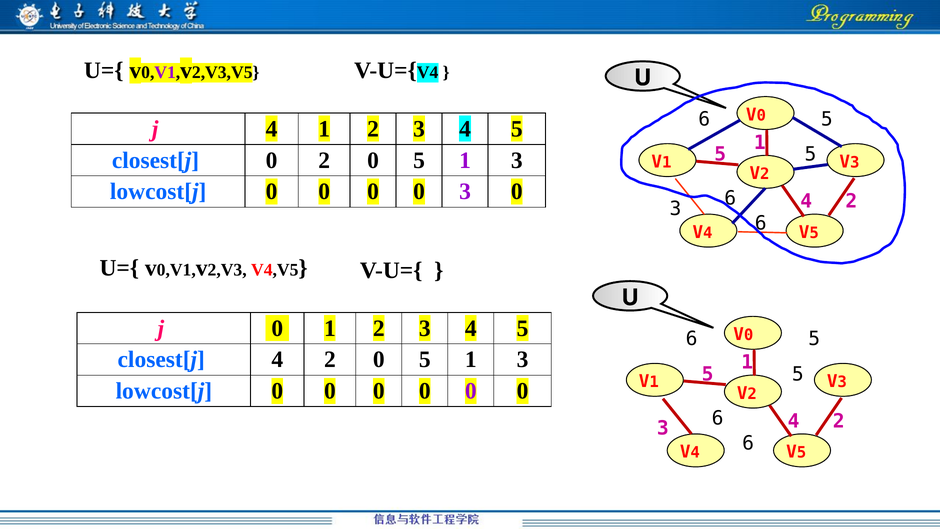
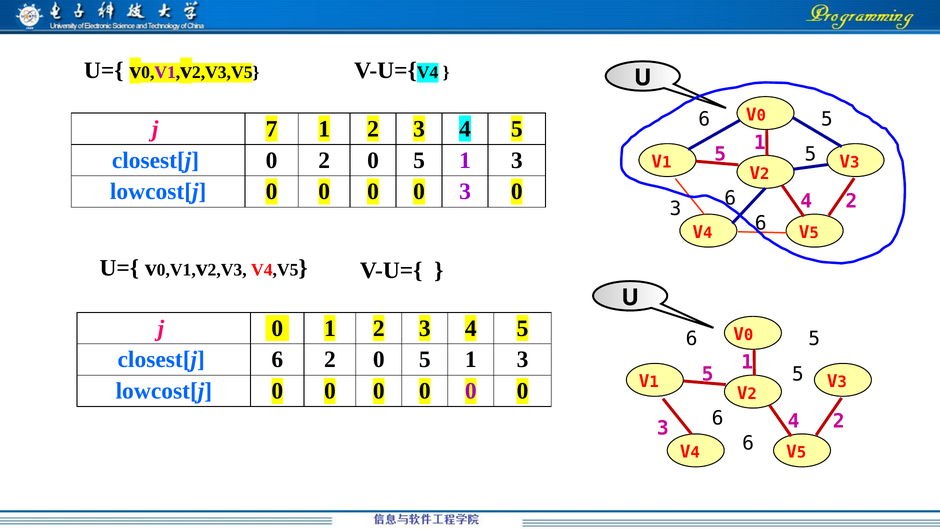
j 4: 4 -> 7 (272, 129)
closest[j 4: 4 -> 6 (277, 360)
